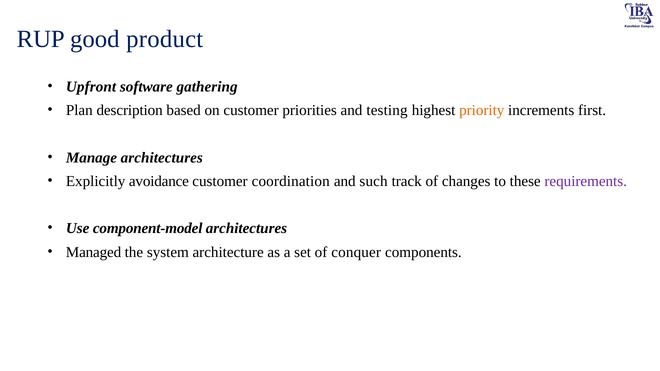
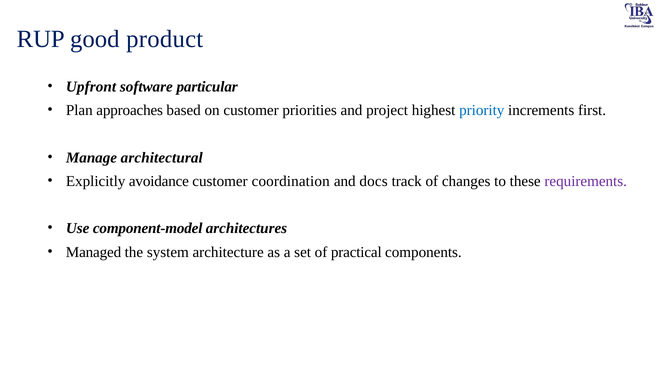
gathering: gathering -> particular (207, 87)
description: description -> approaches (130, 110)
testing: testing -> project (387, 110)
priority colour: orange -> blue (482, 110)
Manage architectures: architectures -> architectural (162, 158)
such: such -> docs (374, 181)
conquer: conquer -> practical (356, 252)
